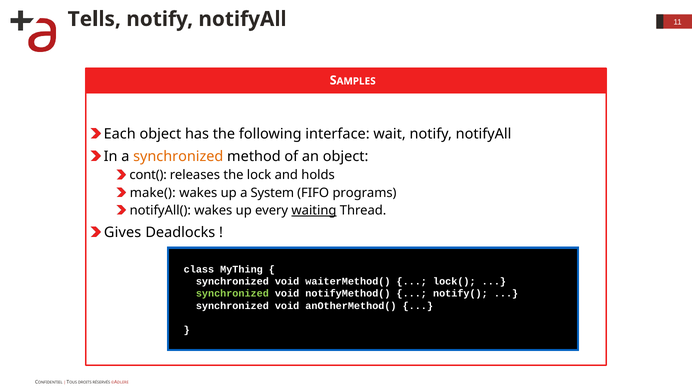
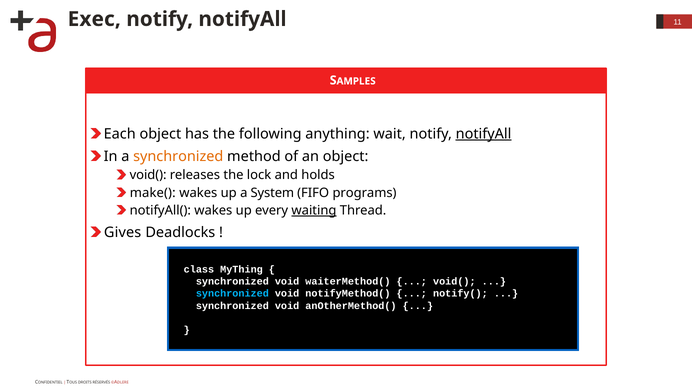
Tells: Tells -> Exec (94, 19)
interface: interface -> anything (337, 134)
notifyAll underline: none -> present (484, 134)
cont(: cont( -> void( (148, 175)
lock(: lock( -> void( (454, 282)
synchronized colour: light green -> light blue (232, 294)
